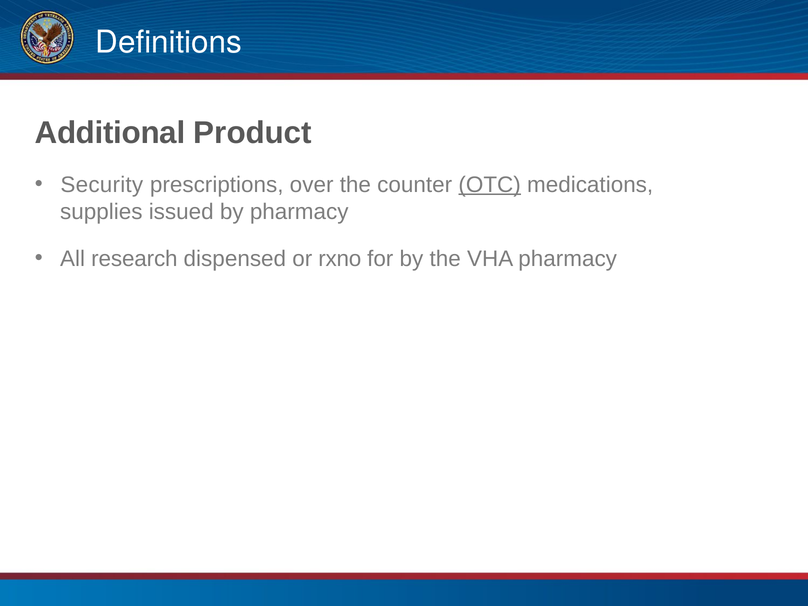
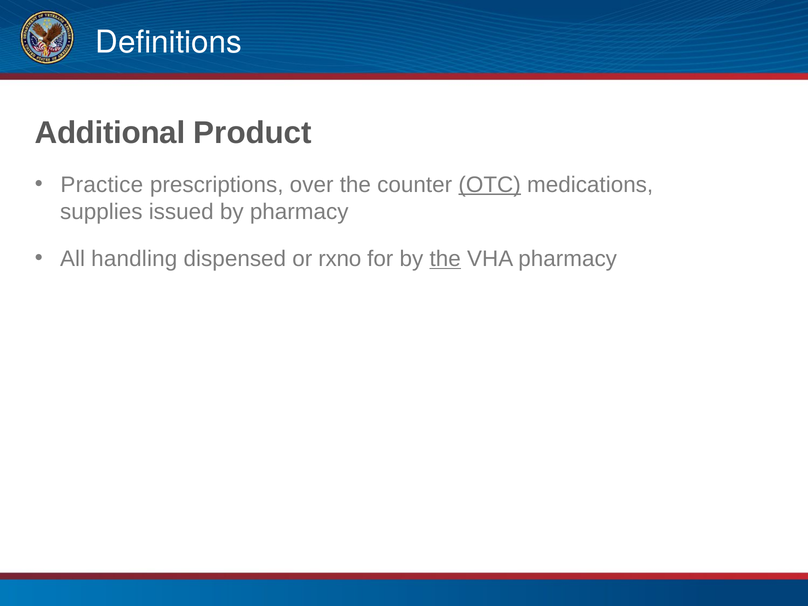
Security: Security -> Practice (102, 185)
research: research -> handling (134, 259)
the underline: none -> present (445, 259)
